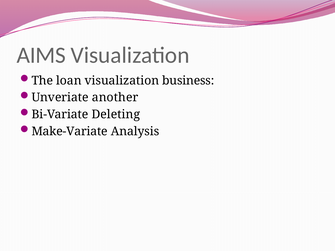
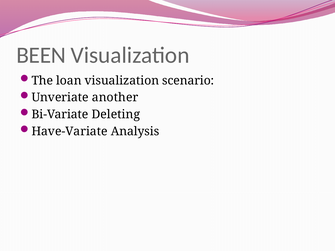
AIMS: AIMS -> BEEN (41, 55)
business: business -> scenario (188, 81)
Make-Variate: Make-Variate -> Have-Variate (70, 131)
